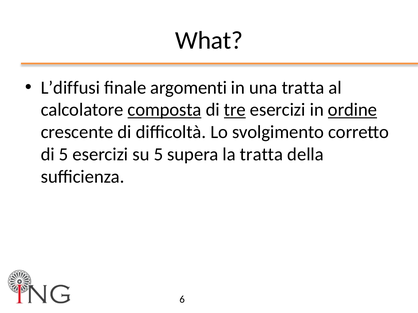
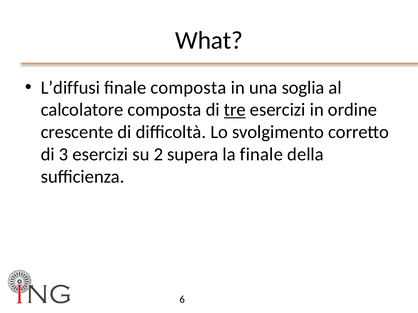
finale argomenti: argomenti -> composta (188, 88)
una tratta: tratta -> soglia (303, 88)
composta underline: present -> none (165, 110)
ordine underline: present -> none (352, 110)
di 5: 5 -> 3 (64, 155)
su 5: 5 -> 2 (158, 155)
la tratta: tratta -> finale (261, 155)
